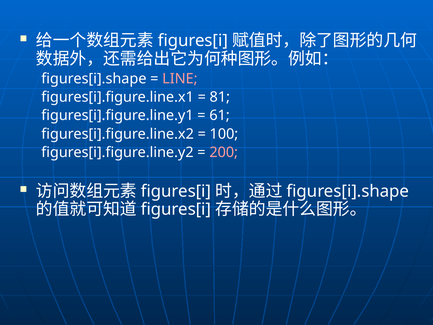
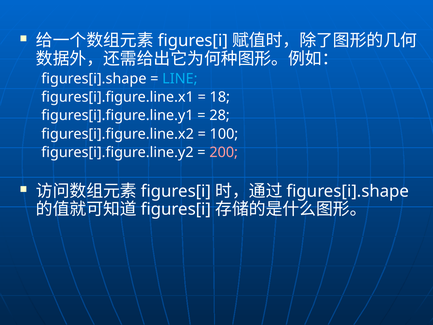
LINE colour: pink -> light blue (180, 79)
81: 81 -> 18 (220, 97)
61: 61 -> 28 (220, 115)
